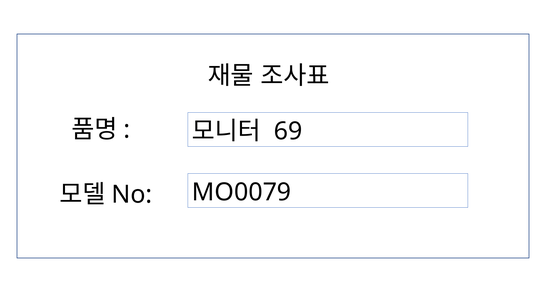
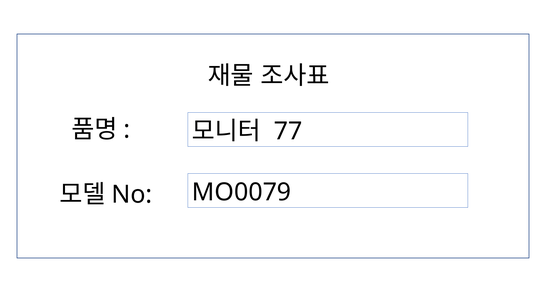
69: 69 -> 77 (288, 131)
